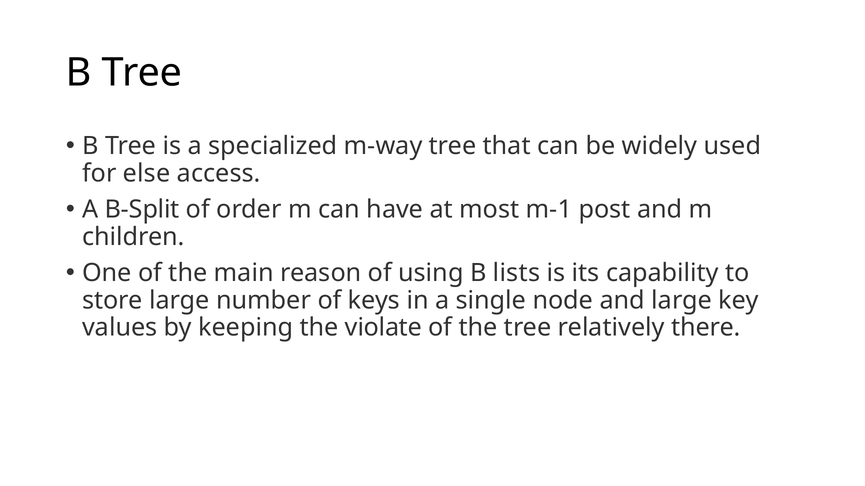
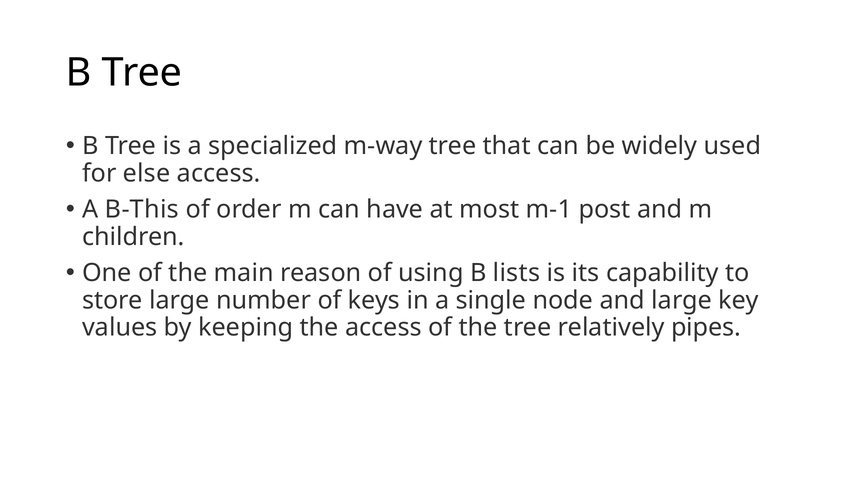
B-Split: B-Split -> B-This (142, 210)
the violate: violate -> access (383, 328)
there: there -> pipes (706, 328)
